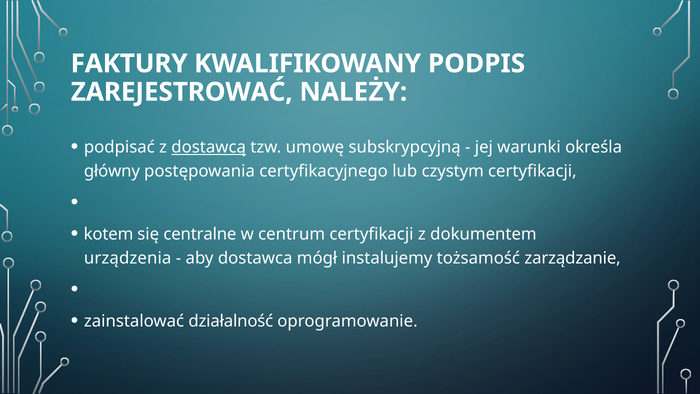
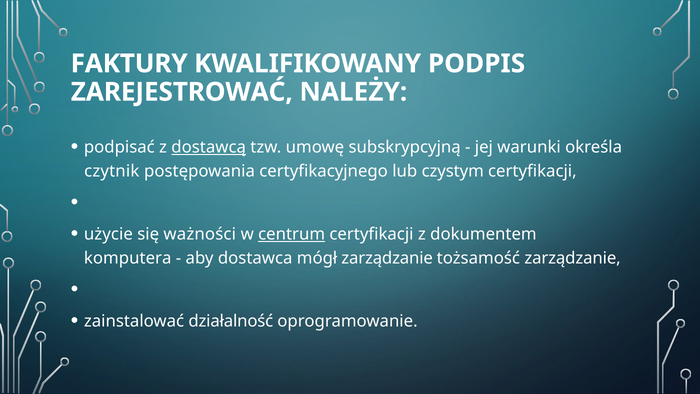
główny: główny -> czytnik (112, 171)
kotem: kotem -> użycie (108, 234)
centralne: centralne -> ważności (200, 234)
centrum underline: none -> present (292, 234)
urządzenia: urządzenia -> komputera (128, 258)
mógł instalujemy: instalujemy -> zarządzanie (387, 258)
